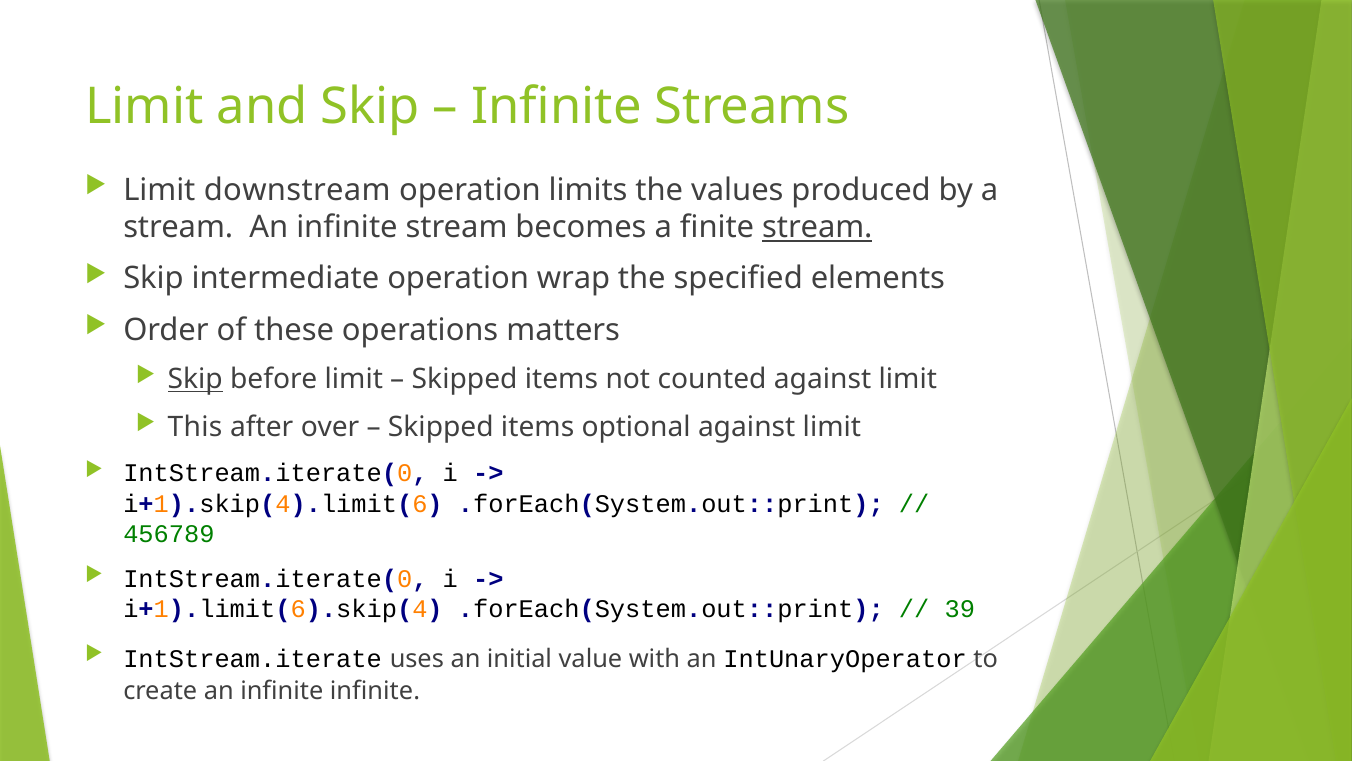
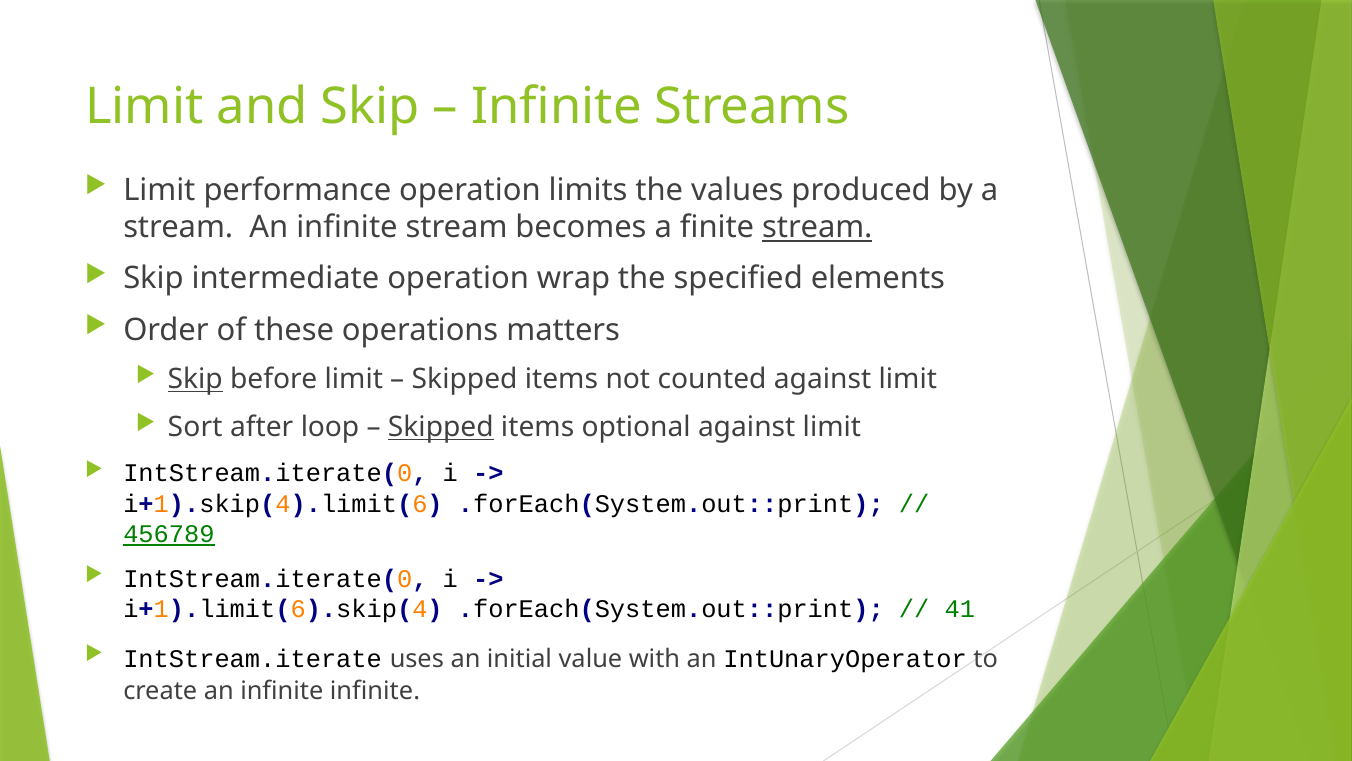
downstream: downstream -> performance (297, 190)
This: This -> Sort (195, 427)
over: over -> loop (330, 427)
Skipped underline: none -> present (441, 427)
456789 underline: none -> present (169, 534)
39: 39 -> 41 (960, 609)
